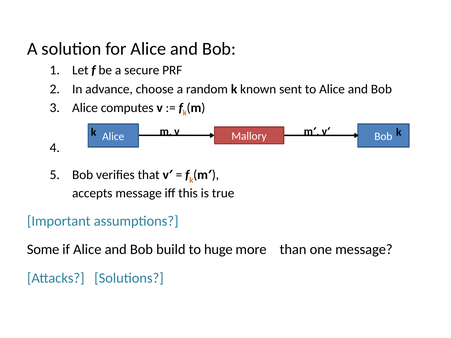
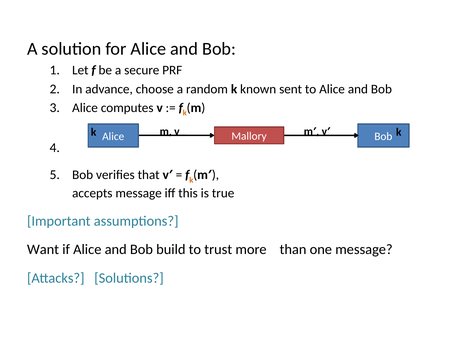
Some: Some -> Want (43, 250)
huge: huge -> trust (218, 250)
